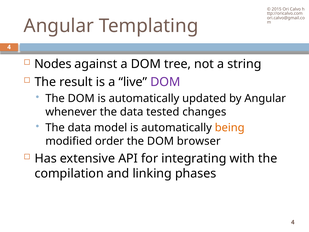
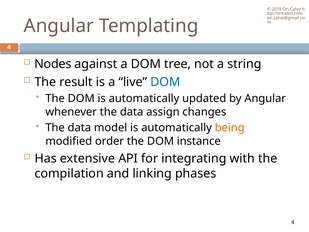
DOM colour: purple -> blue (165, 82)
tested: tested -> assign (163, 112)
browser: browser -> instance (199, 141)
